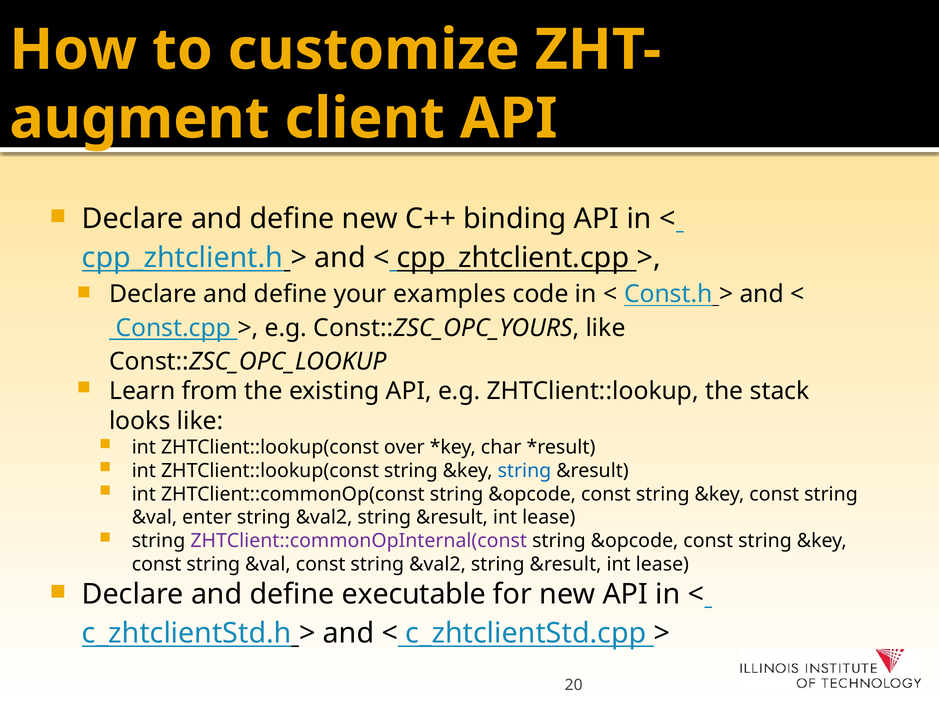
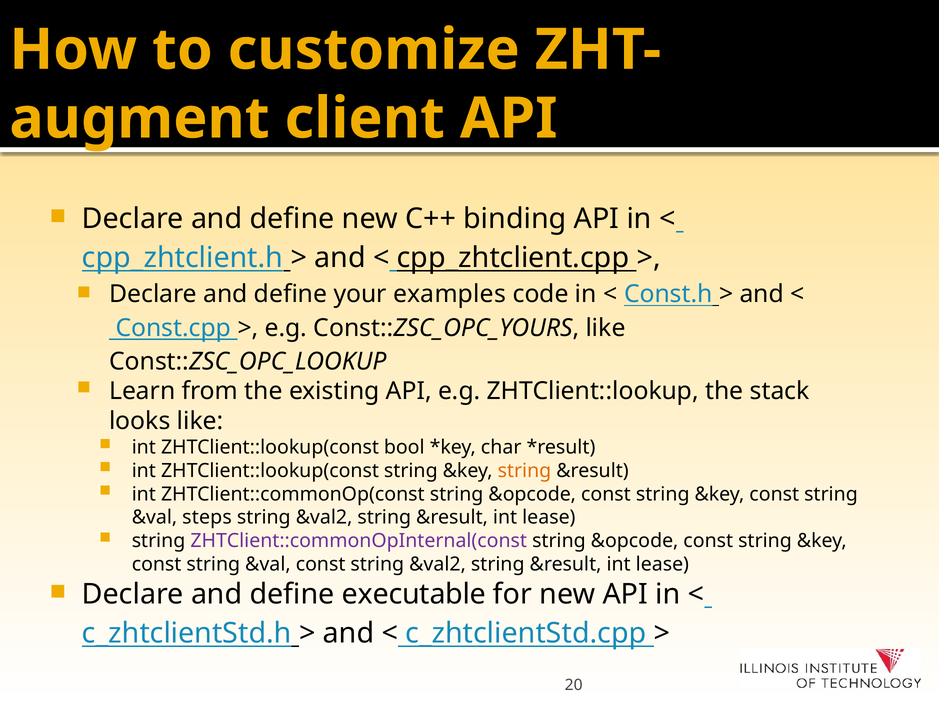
over: over -> bool (404, 447)
string colour: blue -> orange (524, 471)
enter: enter -> steps (207, 518)
